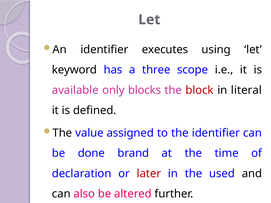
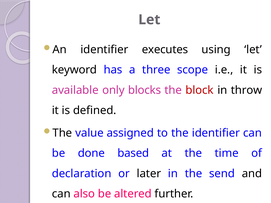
literal: literal -> throw (246, 90)
brand: brand -> based (133, 153)
later colour: red -> black (149, 174)
used: used -> send (222, 174)
